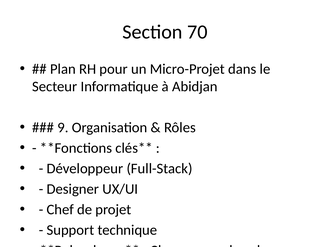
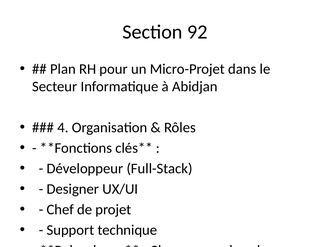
70: 70 -> 92 (197, 32)
9: 9 -> 4 (63, 128)
